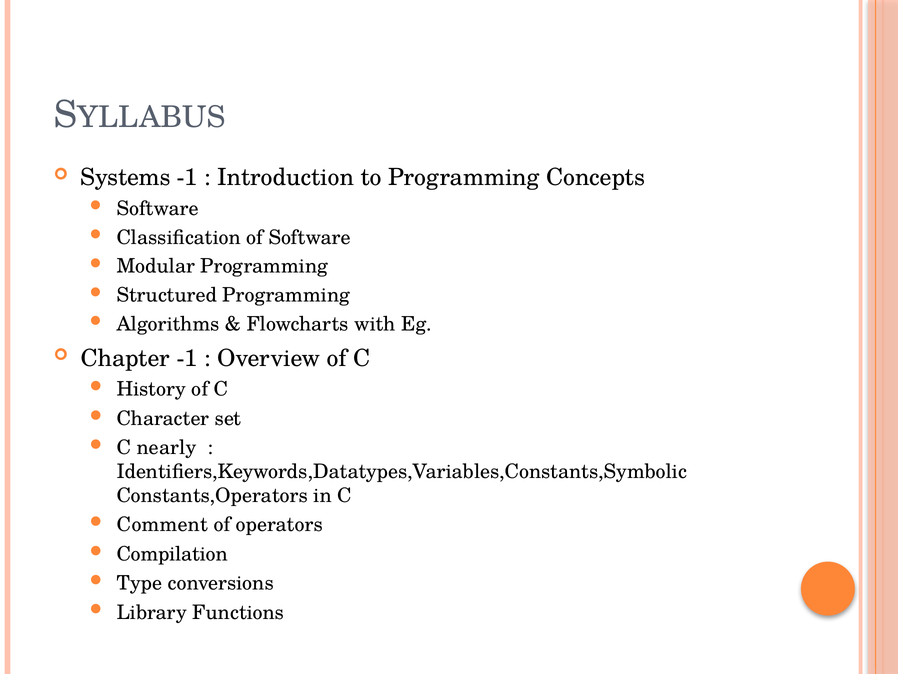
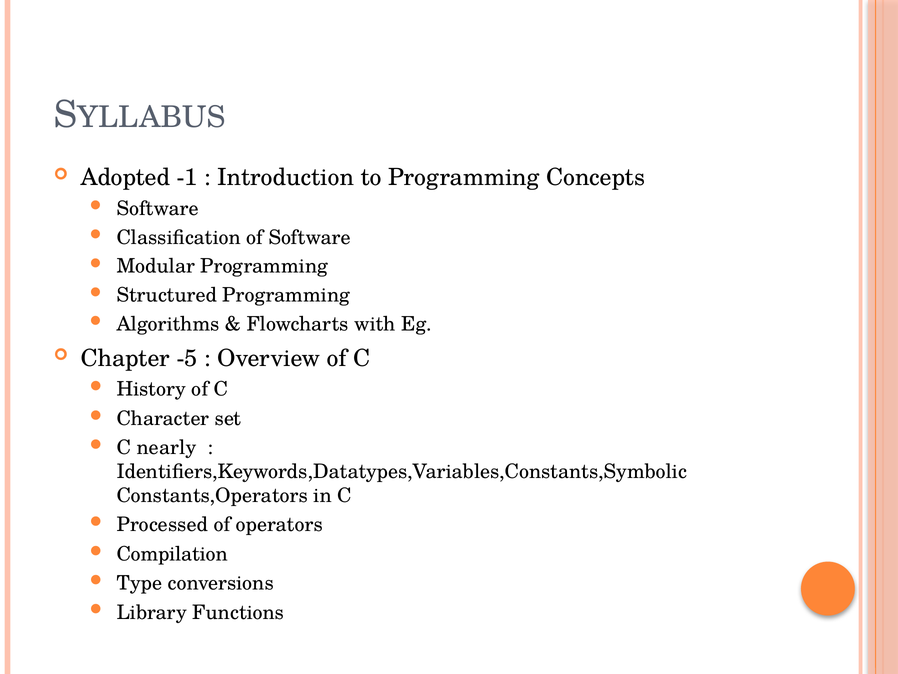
Systems: Systems -> Adopted (125, 177)
Chapter -1: -1 -> -5 (187, 358)
Comment: Comment -> Processed (162, 524)
